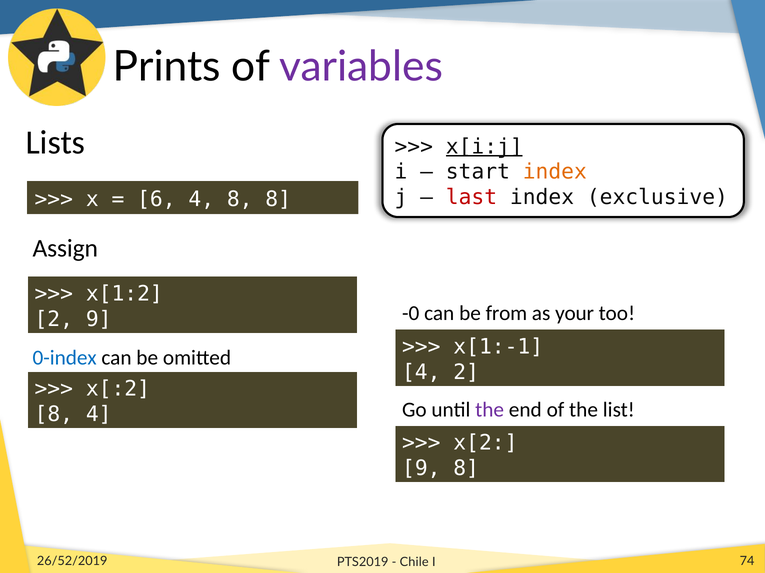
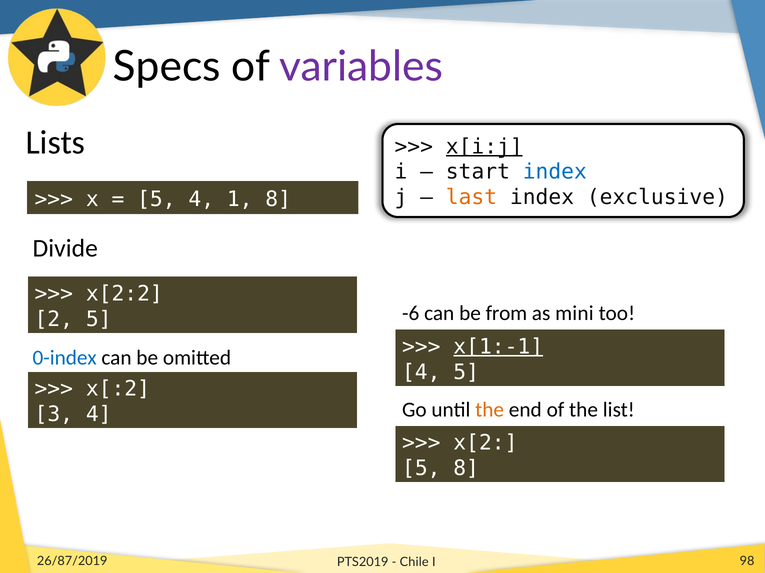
Prints: Prints -> Specs (167, 67)
index colour: orange -> blue (555, 172)
last colour: red -> orange (471, 198)
6: 6 -> 5 (156, 199)
4 8: 8 -> 1 (240, 199)
Assign: Assign -> Divide (65, 249)
x[1:2: x[1:2 -> x[2:2 (124, 294)
-0: -0 -> -6 (411, 314)
your: your -> mini (574, 314)
2 9: 9 -> 5 (99, 319)
x[1:-1 underline: none -> present (498, 347)
4 2: 2 -> 5 (466, 373)
the colour: purple -> orange (490, 410)
8: 8 -> 3 (54, 415)
9: 9 -> 5 (421, 469)
26/52/2019: 26/52/2019 -> 26/87/2019 (72, 562)
74: 74 -> 98 (747, 562)
